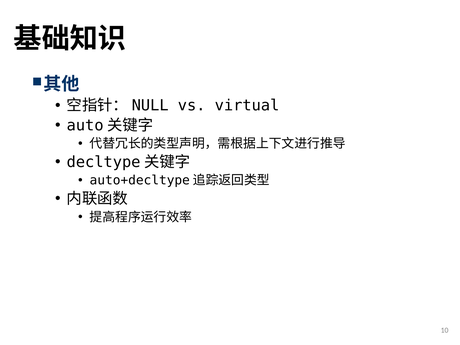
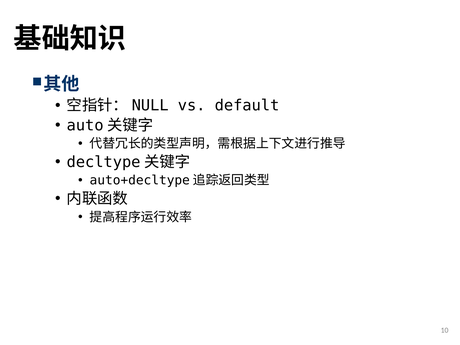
virtual: virtual -> default (247, 106)
